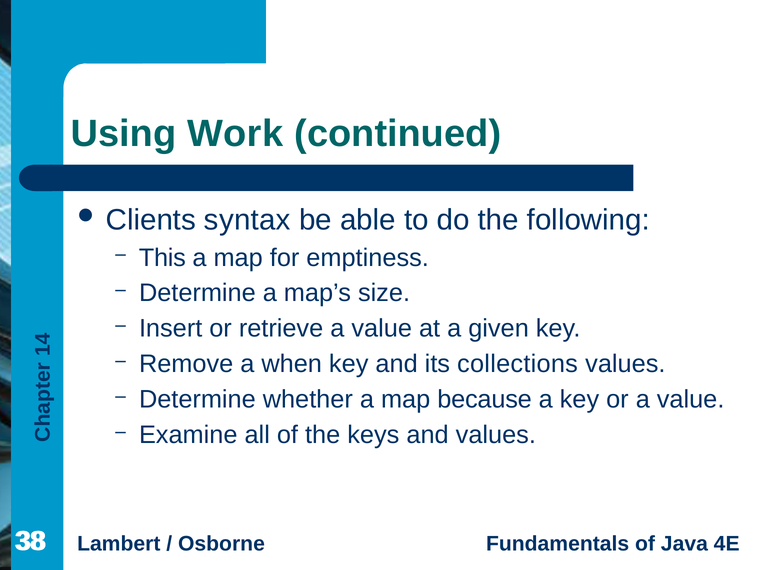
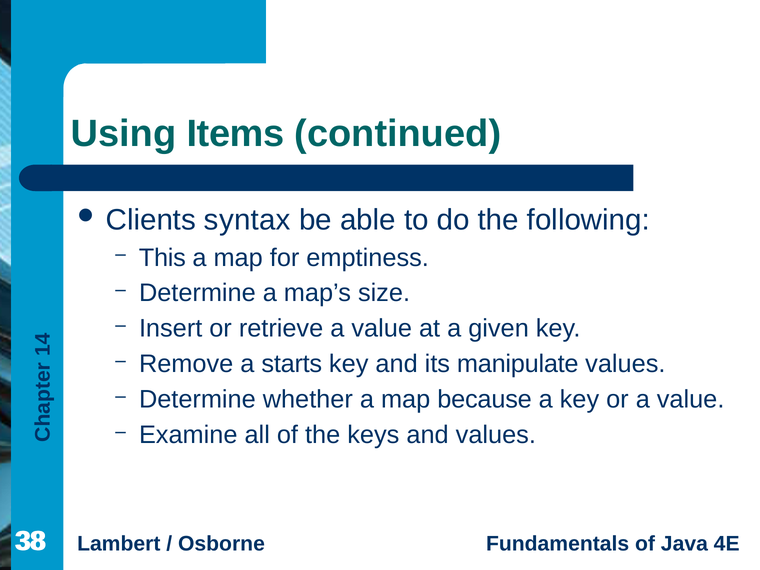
Work: Work -> Items (236, 134)
when: when -> starts (292, 364)
collections: collections -> manipulate (518, 364)
